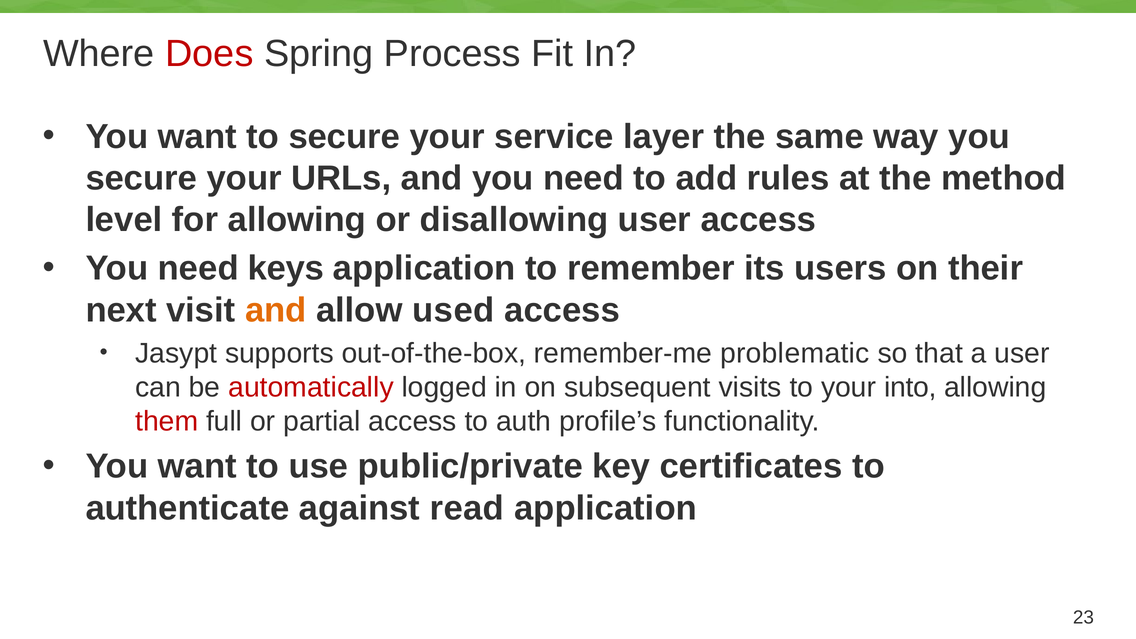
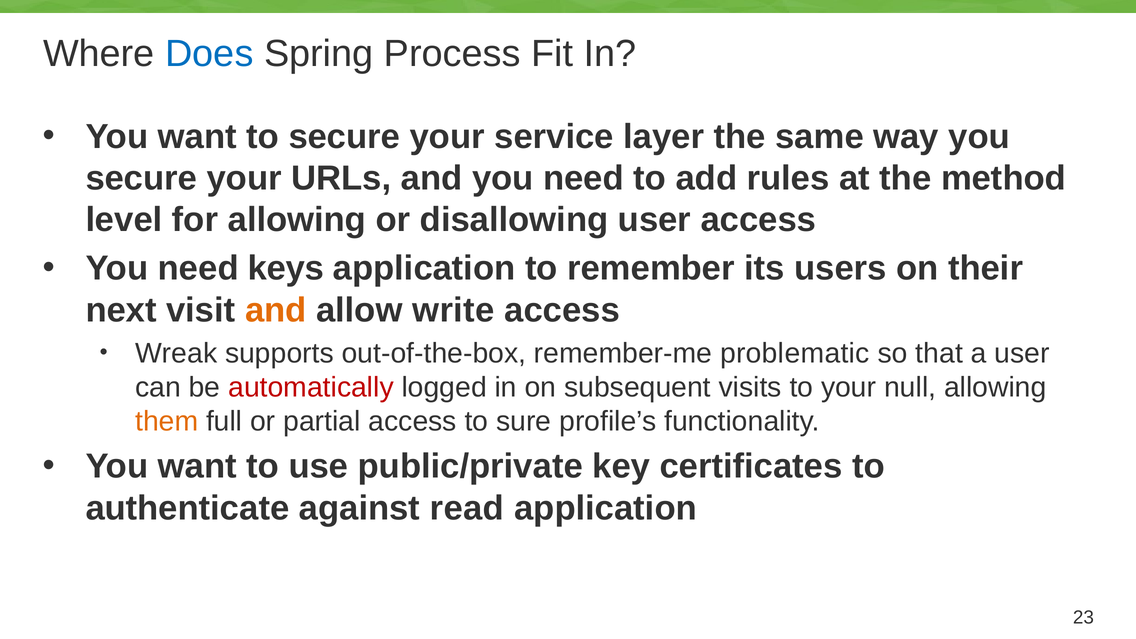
Does colour: red -> blue (209, 54)
used: used -> write (453, 310)
Jasypt: Jasypt -> Wreak (176, 353)
into: into -> null (910, 387)
them colour: red -> orange (167, 421)
auth: auth -> sure (524, 421)
